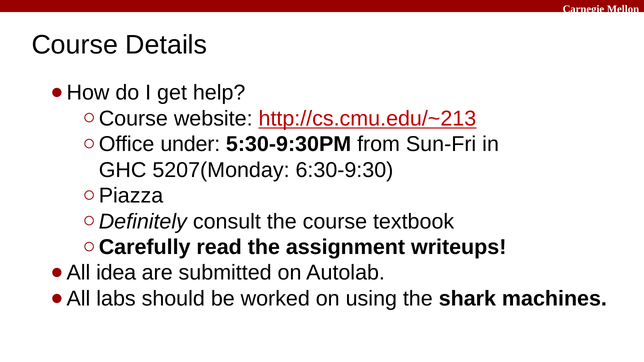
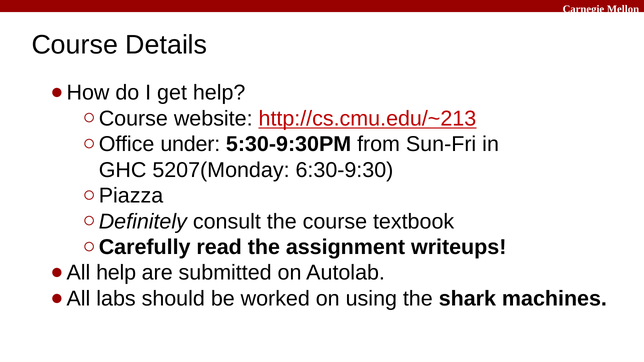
idea: idea -> help (116, 273)
